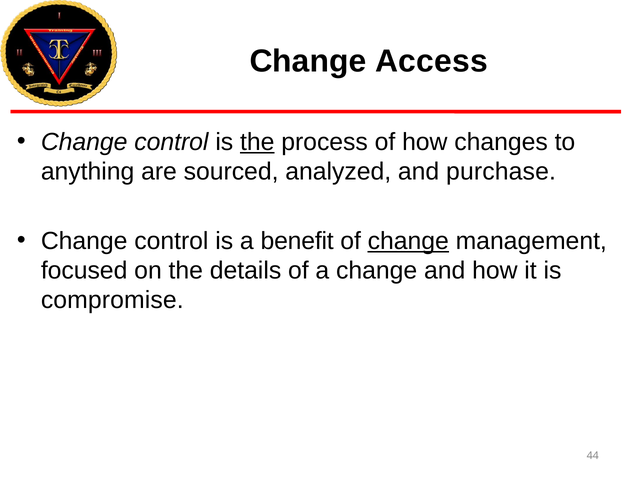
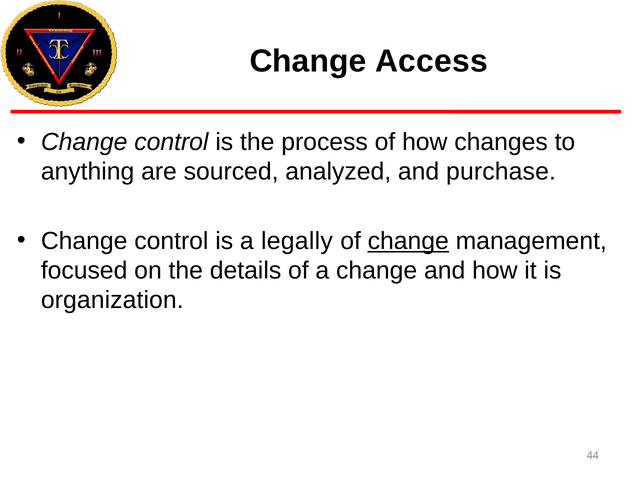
the underline: present -> none (257, 142)
benefit: benefit -> legally (297, 241)
compromise: compromise -> organization (112, 300)
